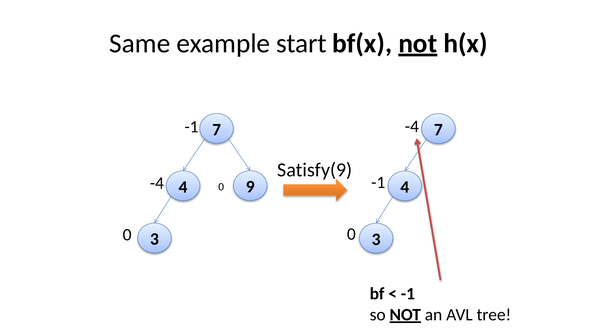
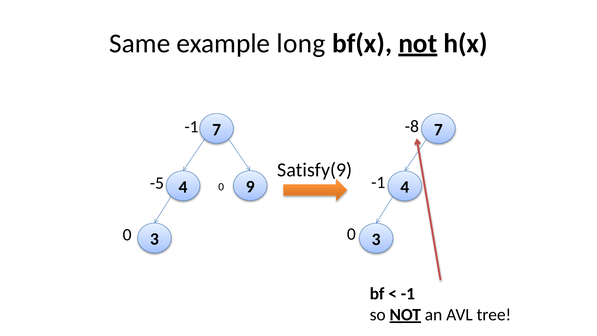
start: start -> long (301, 43)
-4: -4 -> -8 (412, 126)
-4: -4 -> -5 (157, 183)
